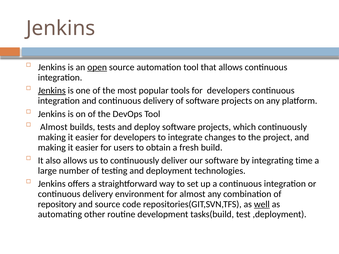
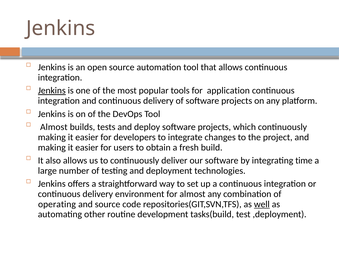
open underline: present -> none (97, 67)
tools for developers: developers -> application (228, 91)
repository: repository -> operating (57, 204)
